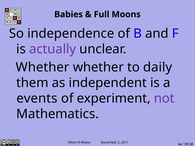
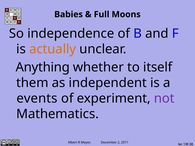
actually colour: purple -> orange (53, 49)
Whether: Whether -> Anything (43, 67)
daily: daily -> itself (158, 67)
